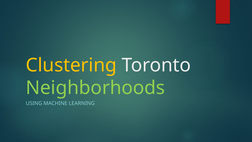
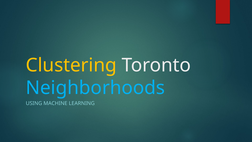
Neighborhoods colour: light green -> light blue (95, 88)
